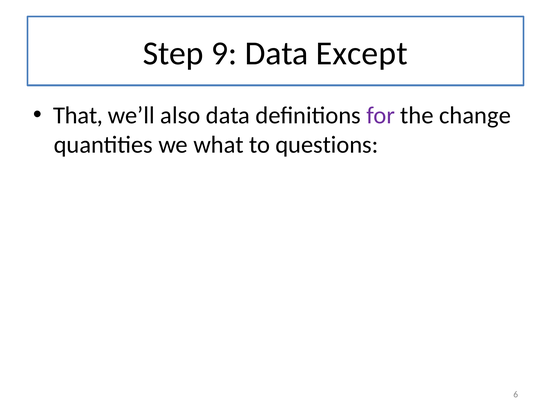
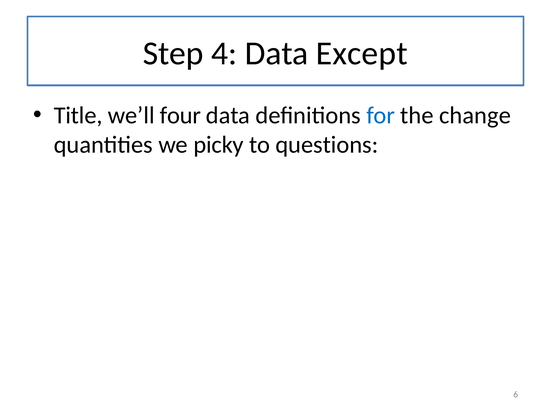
9: 9 -> 4 (224, 53)
That: That -> Title (78, 116)
also: also -> four (180, 116)
for colour: purple -> blue (381, 116)
what: what -> picky (219, 145)
